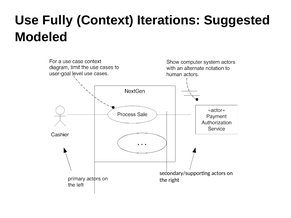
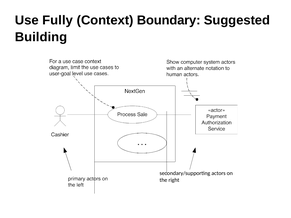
Iterations: Iterations -> Boundary (169, 20)
Modeled: Modeled -> Building (41, 37)
